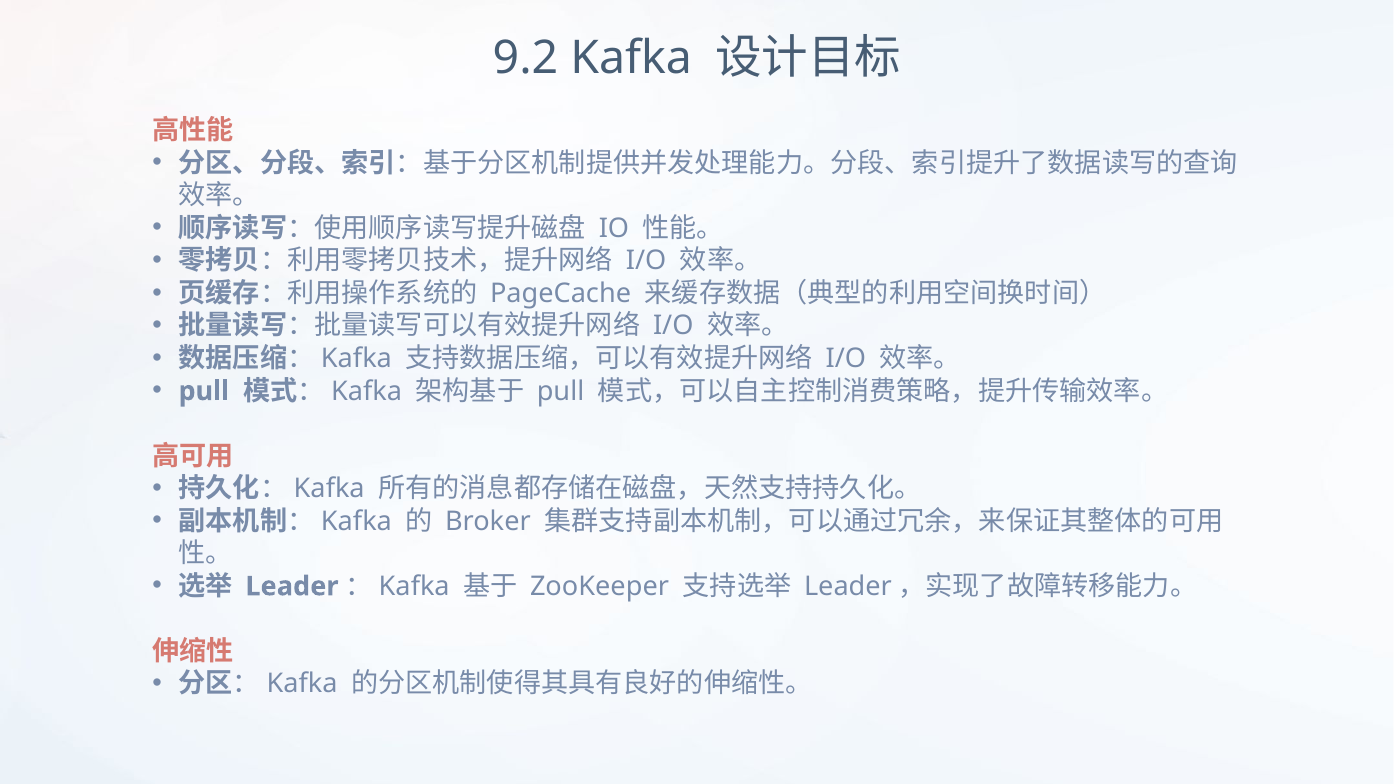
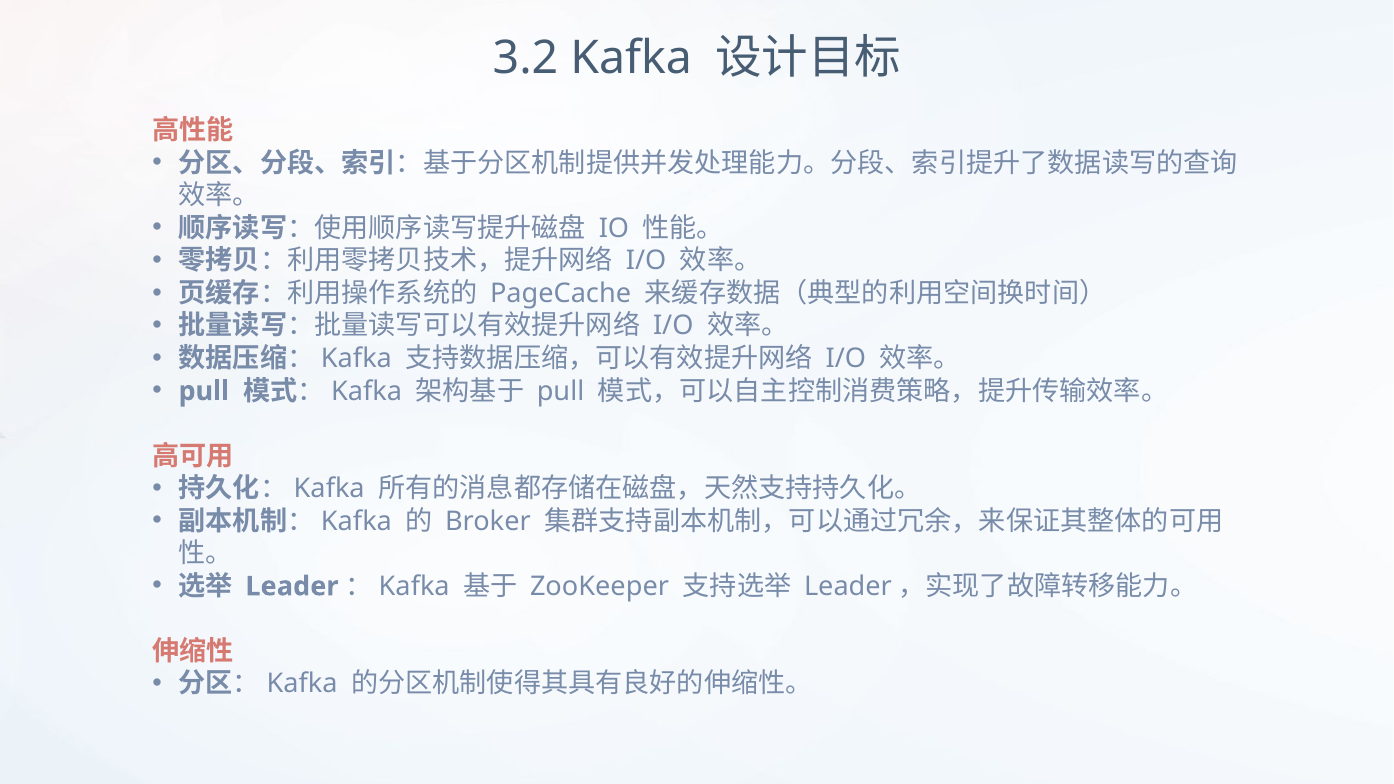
9.2: 9.2 -> 3.2 (526, 58)
